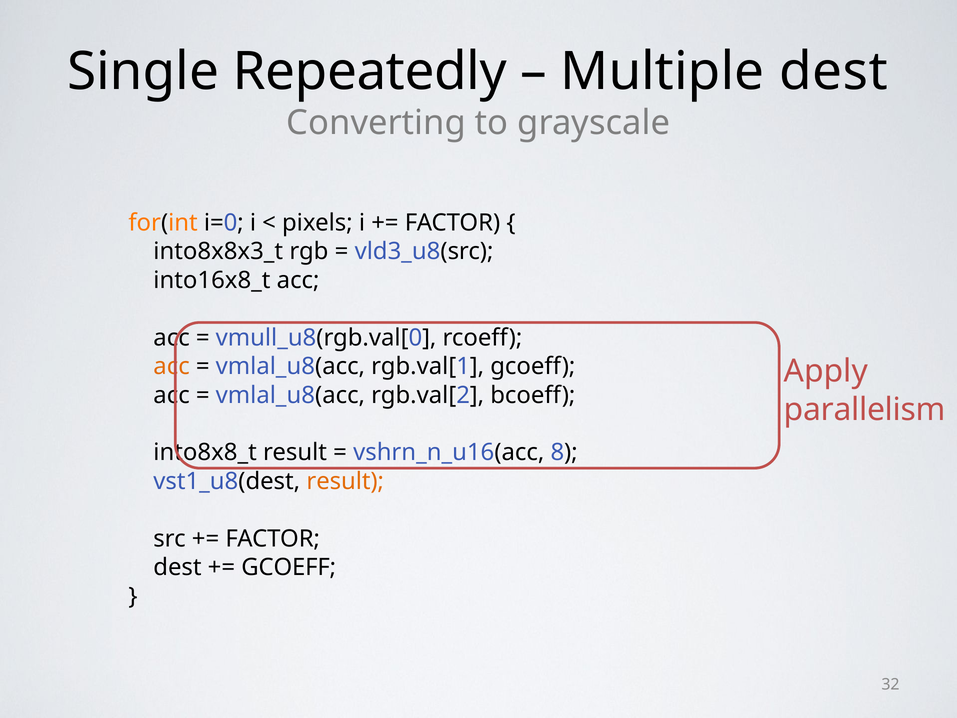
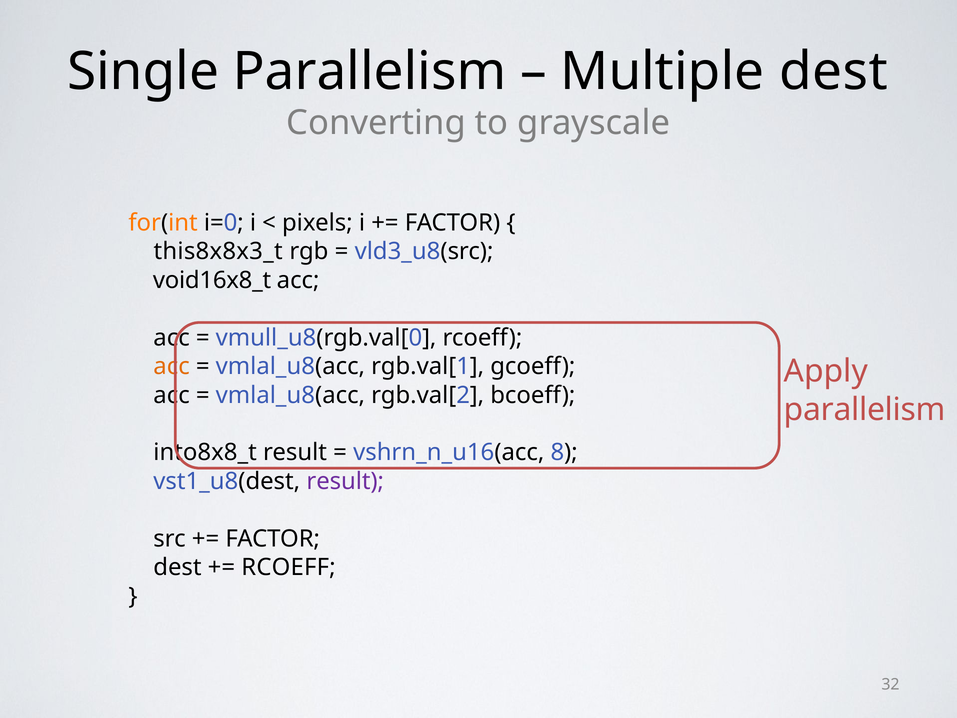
Single Repeatedly: Repeatedly -> Parallelism (370, 72)
into8x8x3_t: into8x8x3_t -> this8x8x3_t (218, 251)
into16x8_t: into16x8_t -> void16x8_t (212, 280)
result colour: orange -> purple (345, 481)
GCOEFF: GCOEFF -> RCOEFF (289, 567)
